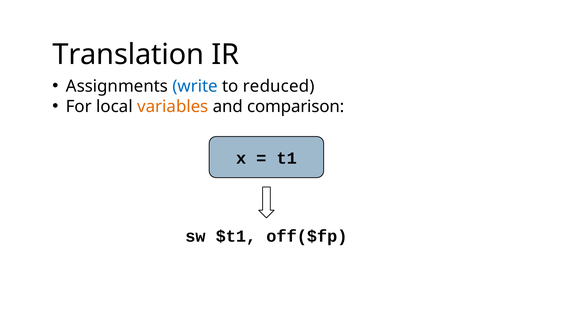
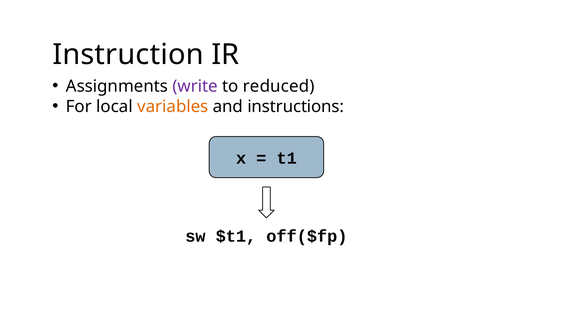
Translation: Translation -> Instruction (128, 55)
write colour: blue -> purple (195, 86)
comparison: comparison -> instructions (296, 107)
